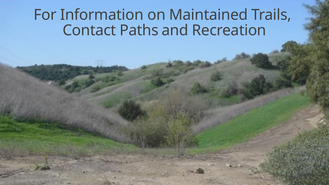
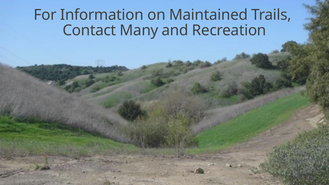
Paths: Paths -> Many (139, 30)
